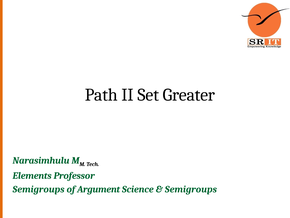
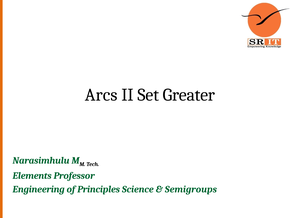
Path: Path -> Arcs (101, 95)
Semigroups: Semigroups -> Engineering (39, 189)
Argument: Argument -> Principles (99, 189)
